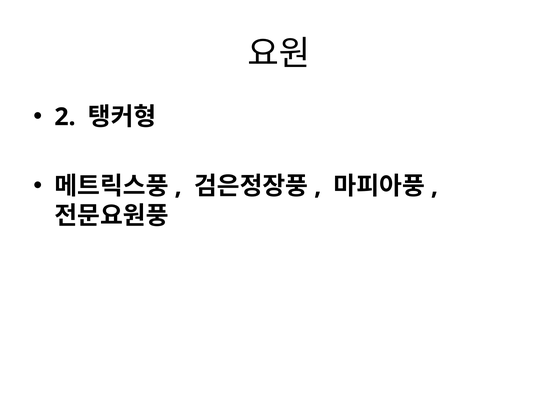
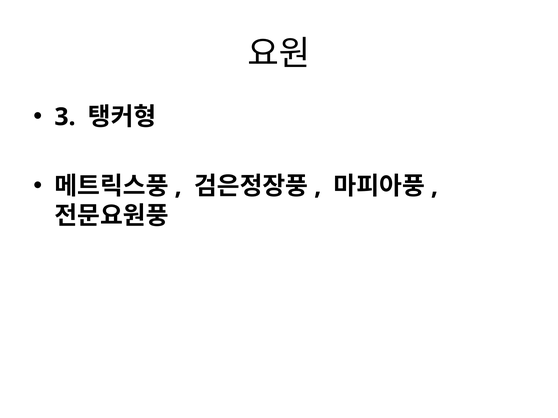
2: 2 -> 3 (65, 117)
